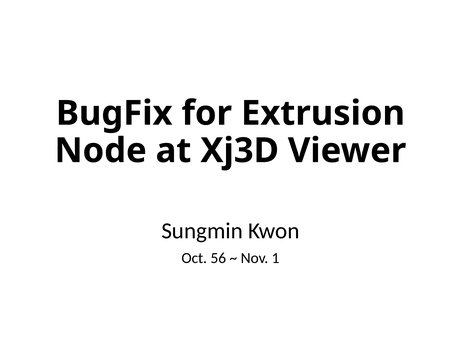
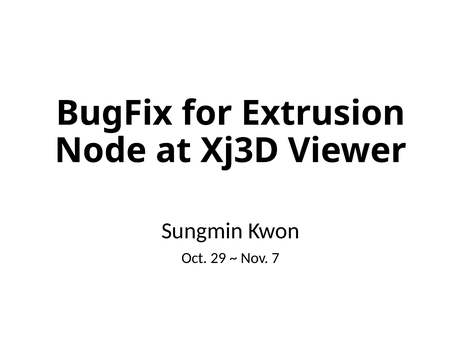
56: 56 -> 29 (218, 258)
1: 1 -> 7 (276, 258)
